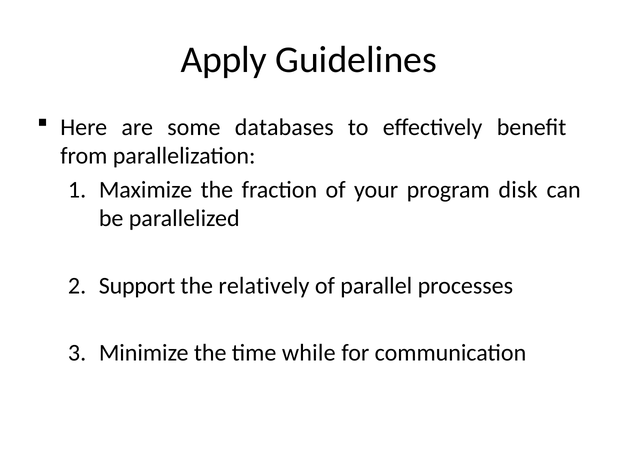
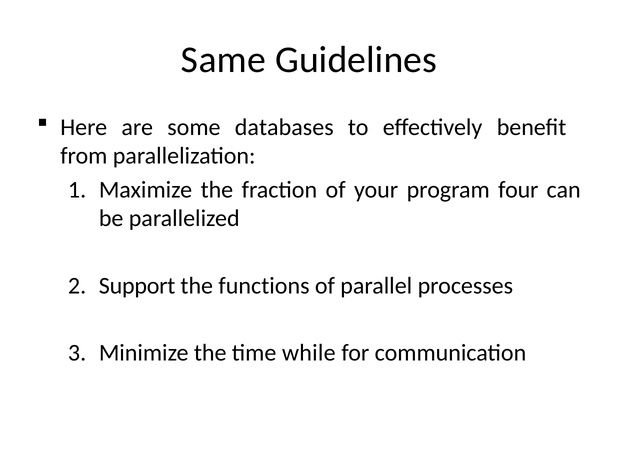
Apply: Apply -> Same (224, 60)
disk: disk -> four (518, 190)
relatively: relatively -> functions (264, 286)
